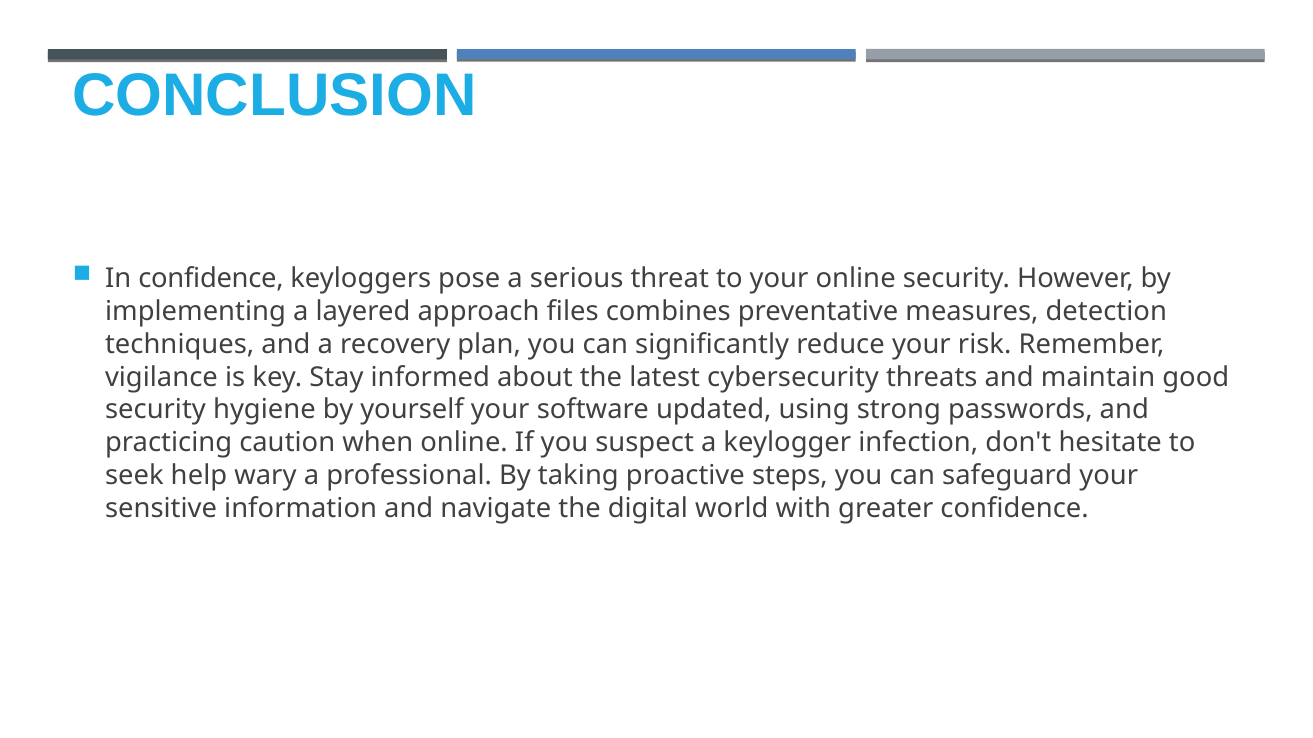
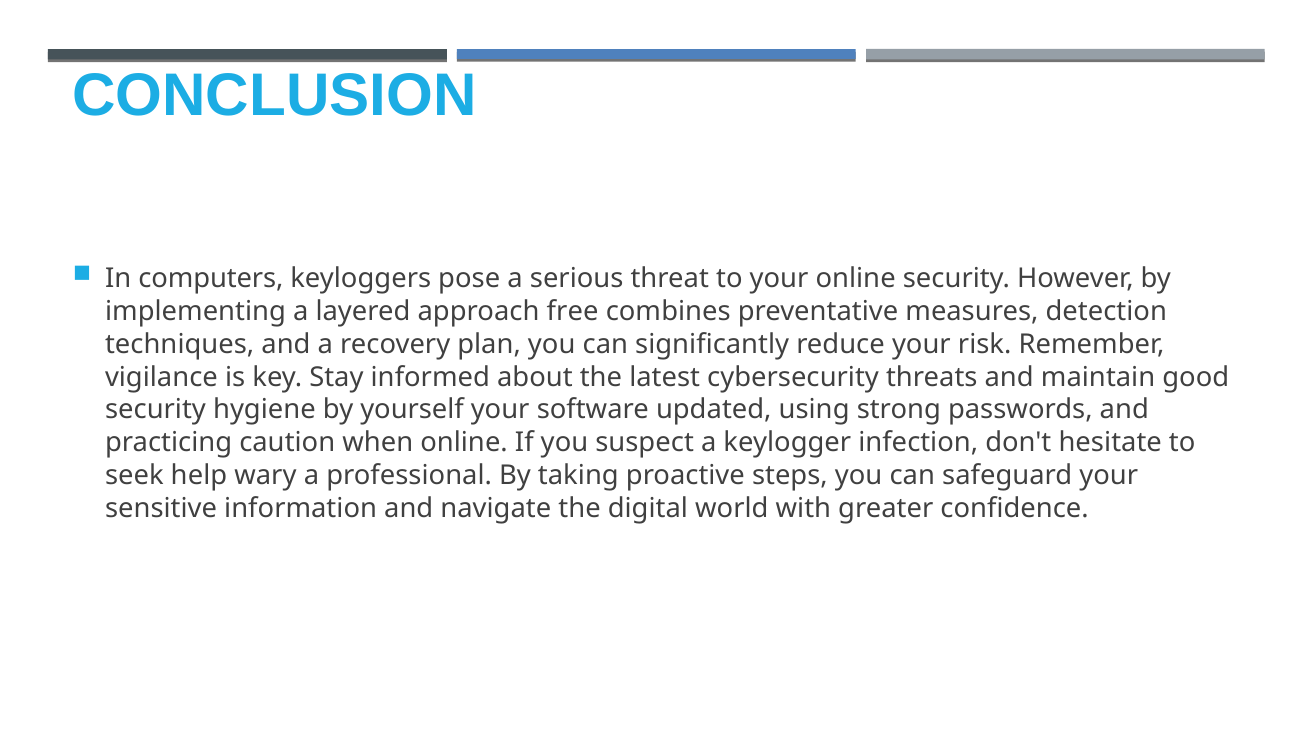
In confidence: confidence -> computers (211, 279)
files: files -> free (573, 312)
